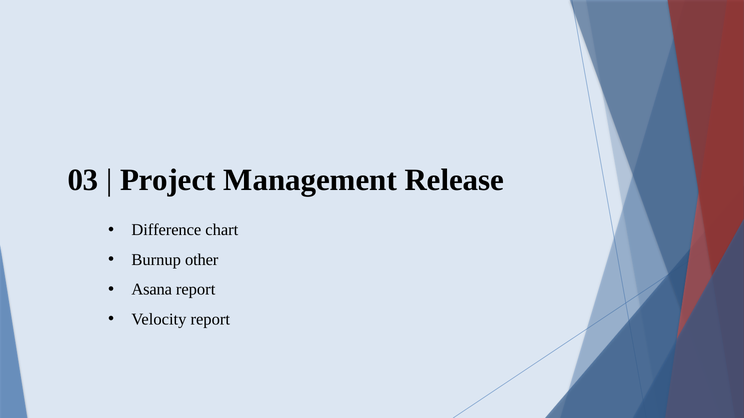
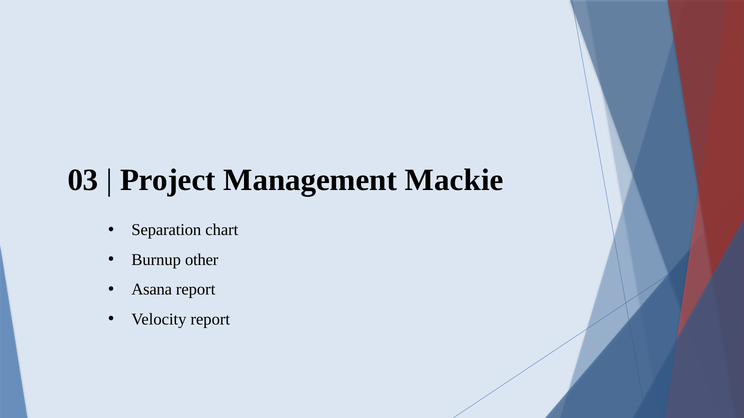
Release: Release -> Mackie (454, 180)
Difference: Difference -> Separation (166, 230)
